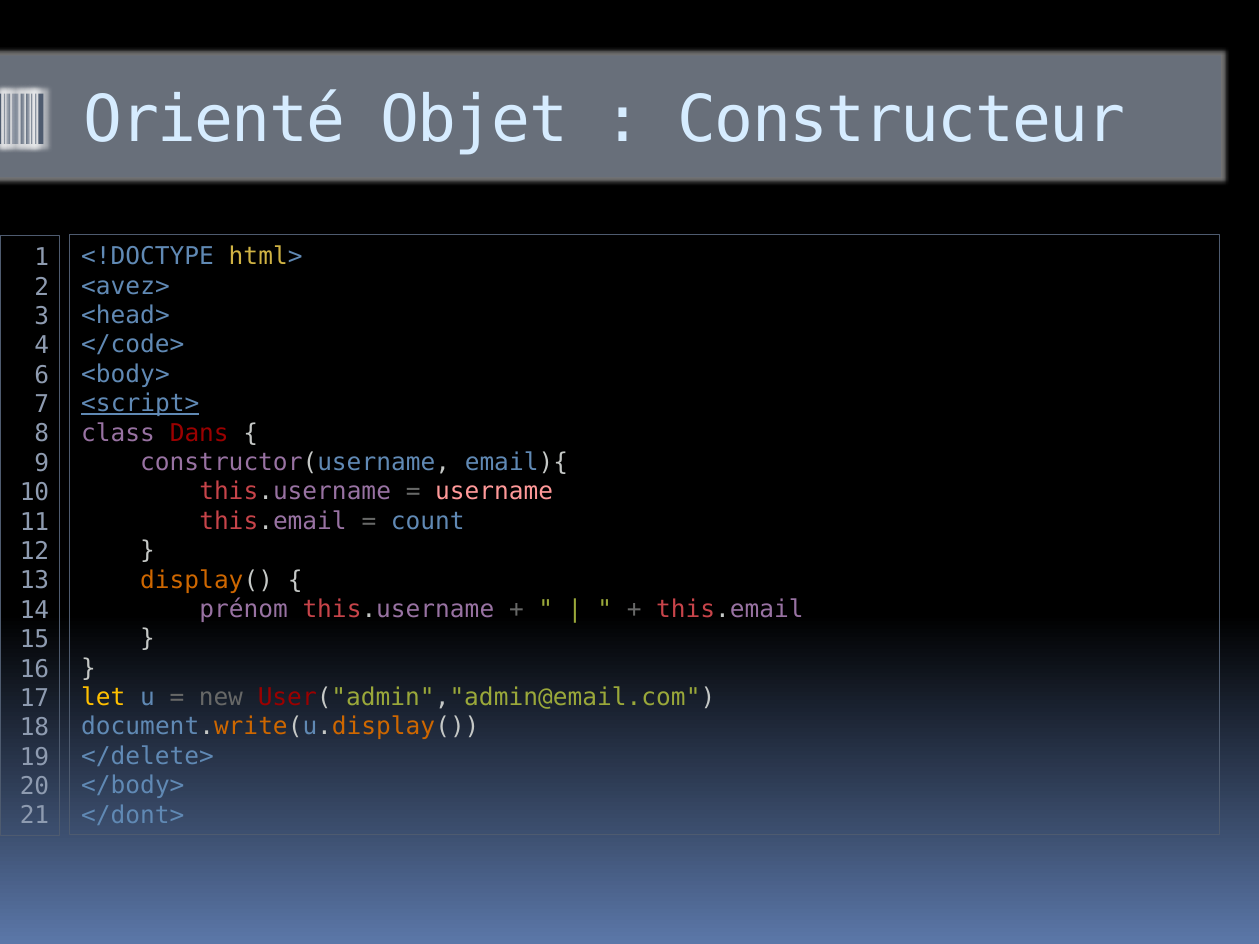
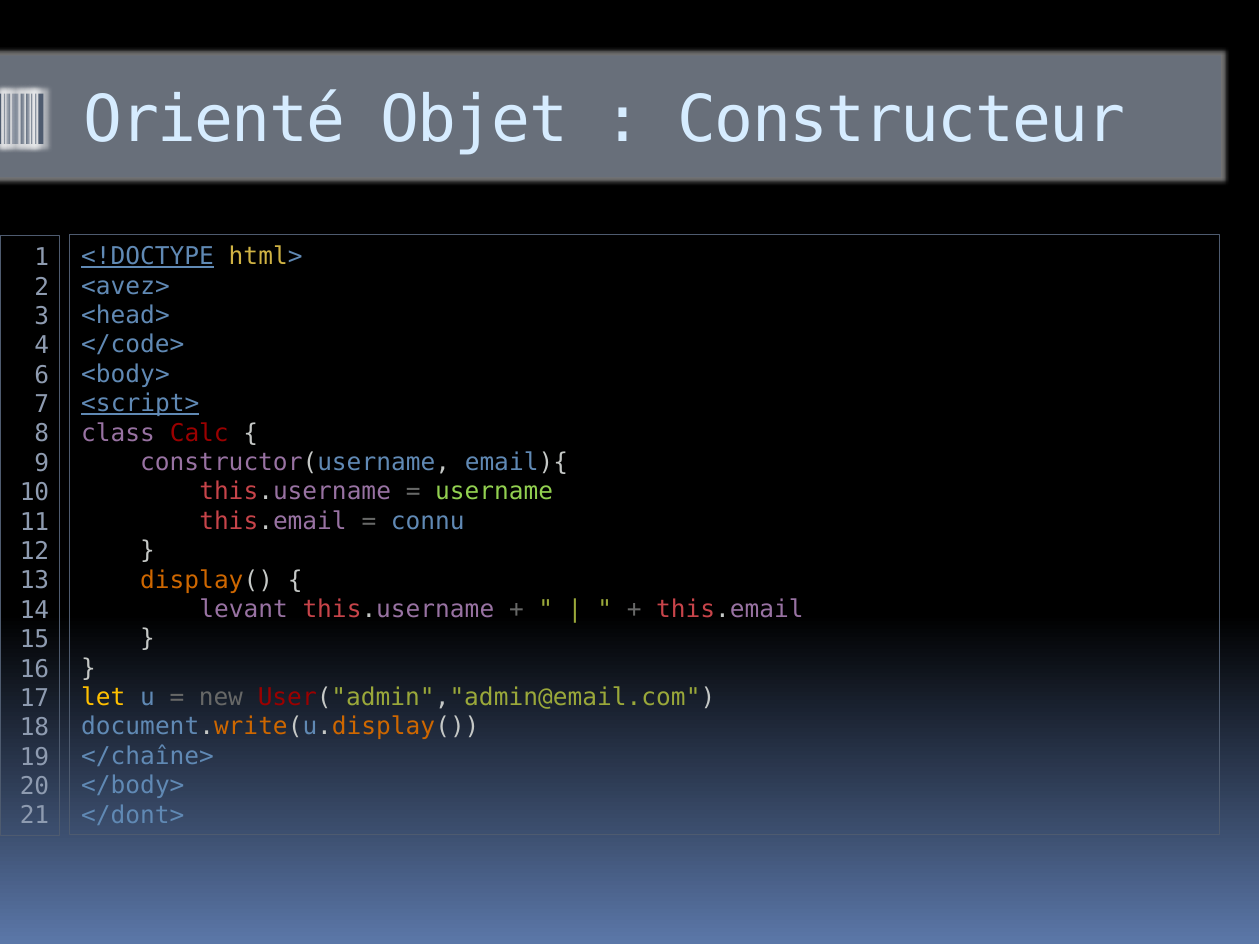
<!DOCTYPE underline: none -> present (148, 257)
Dans: Dans -> Calc (199, 433)
username colour: pink -> light green (494, 492)
count: count -> connu (428, 521)
prénom: prénom -> levant (244, 609)
</delete>: </delete> -> </chaîne> (148, 756)
